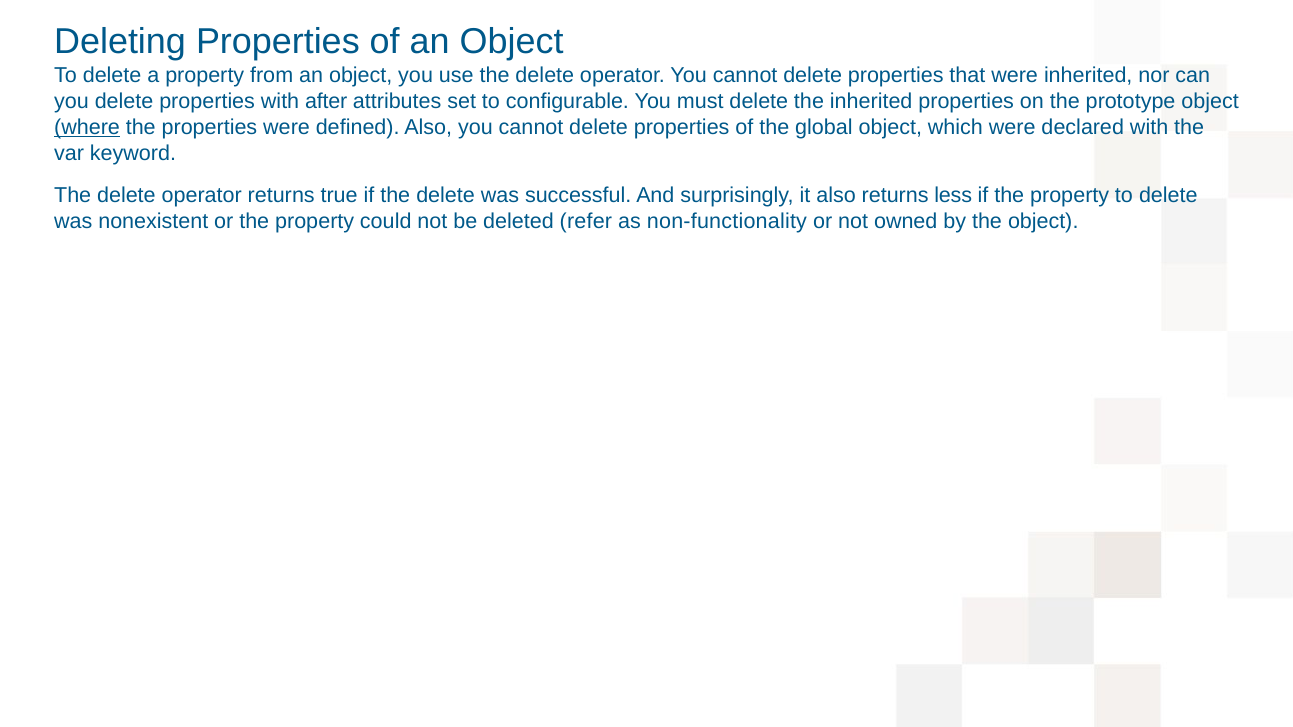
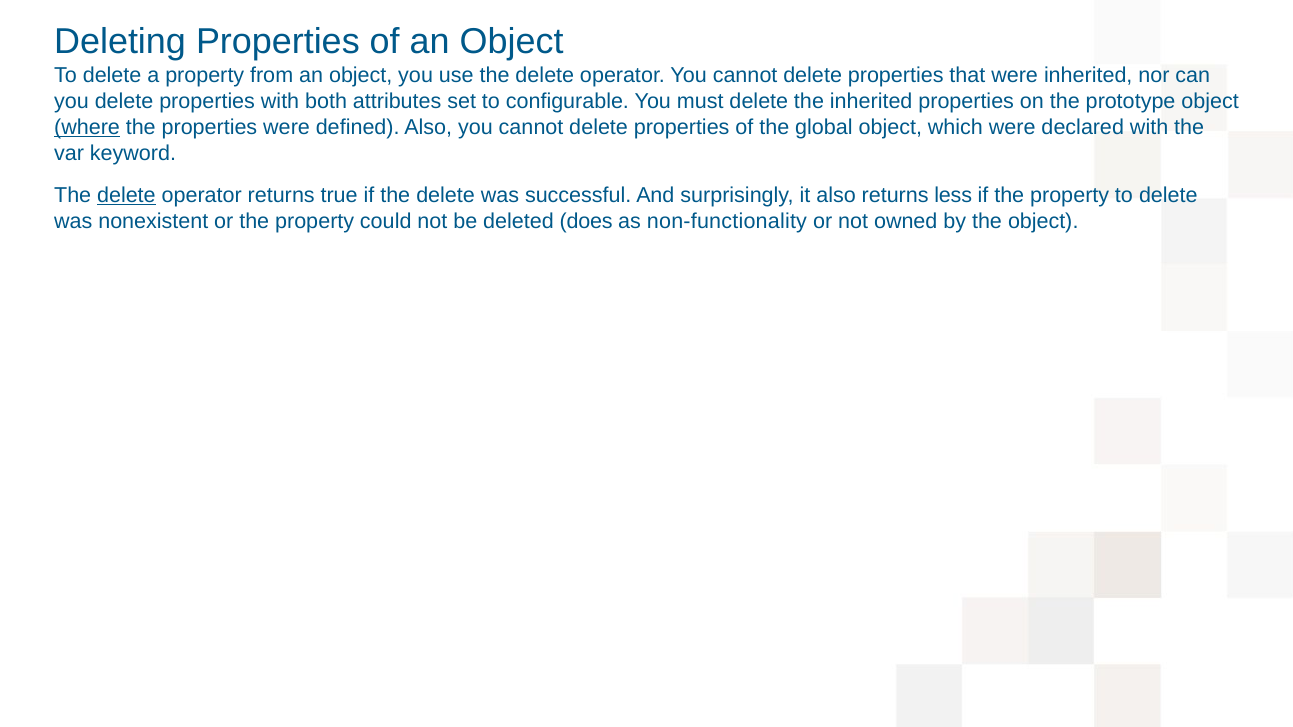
after: after -> both (326, 101)
delete underline: none -> present (126, 195)
refer: refer -> does (586, 221)
